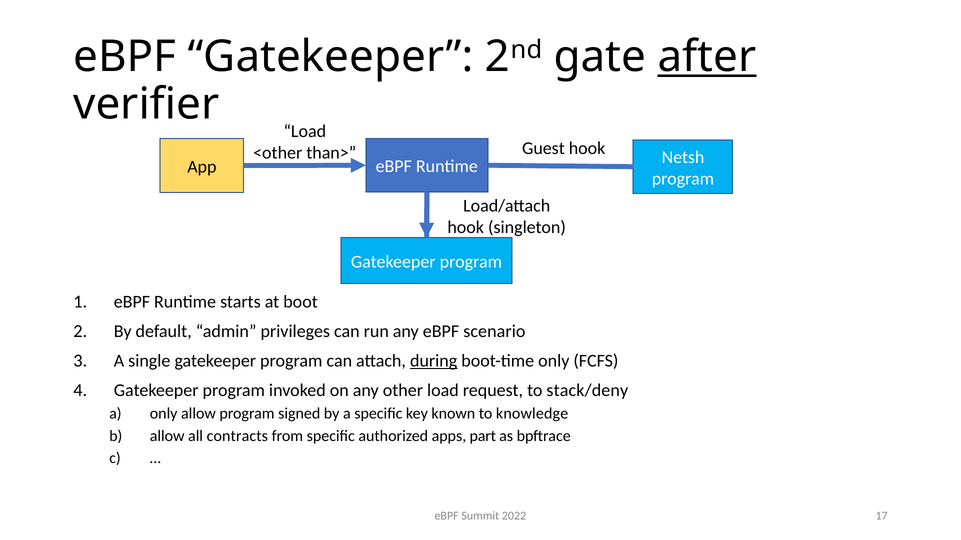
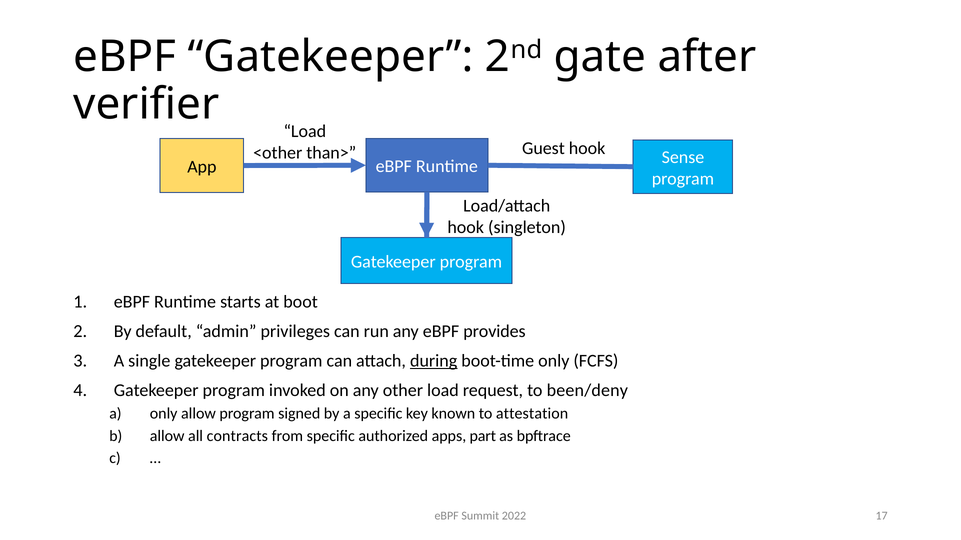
after underline: present -> none (707, 57)
Netsh: Netsh -> Sense (683, 157)
scenario: scenario -> provides (494, 332)
stack/deny: stack/deny -> been/deny (587, 391)
knowledge: knowledge -> attestation (532, 414)
